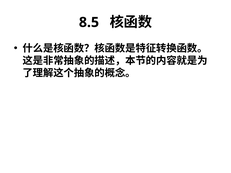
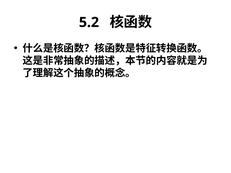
8.5: 8.5 -> 5.2 (89, 22)
